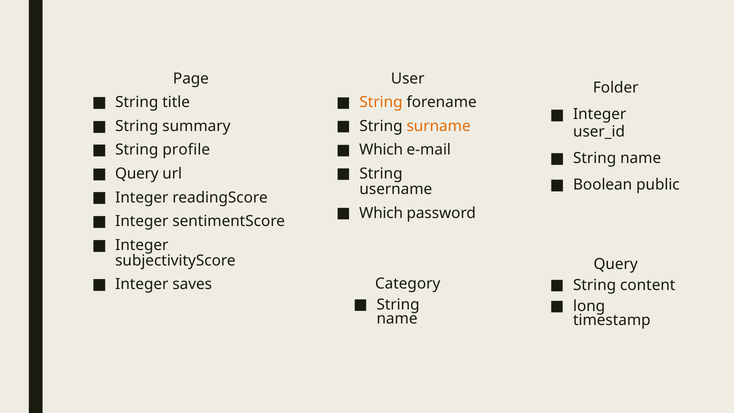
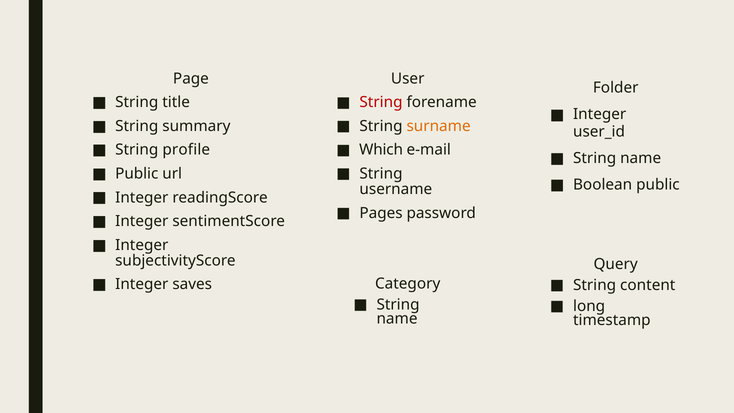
String colour: orange -> red (381, 102)
Query: Query -> Public (137, 174)
Which: Which -> Pages (381, 213)
